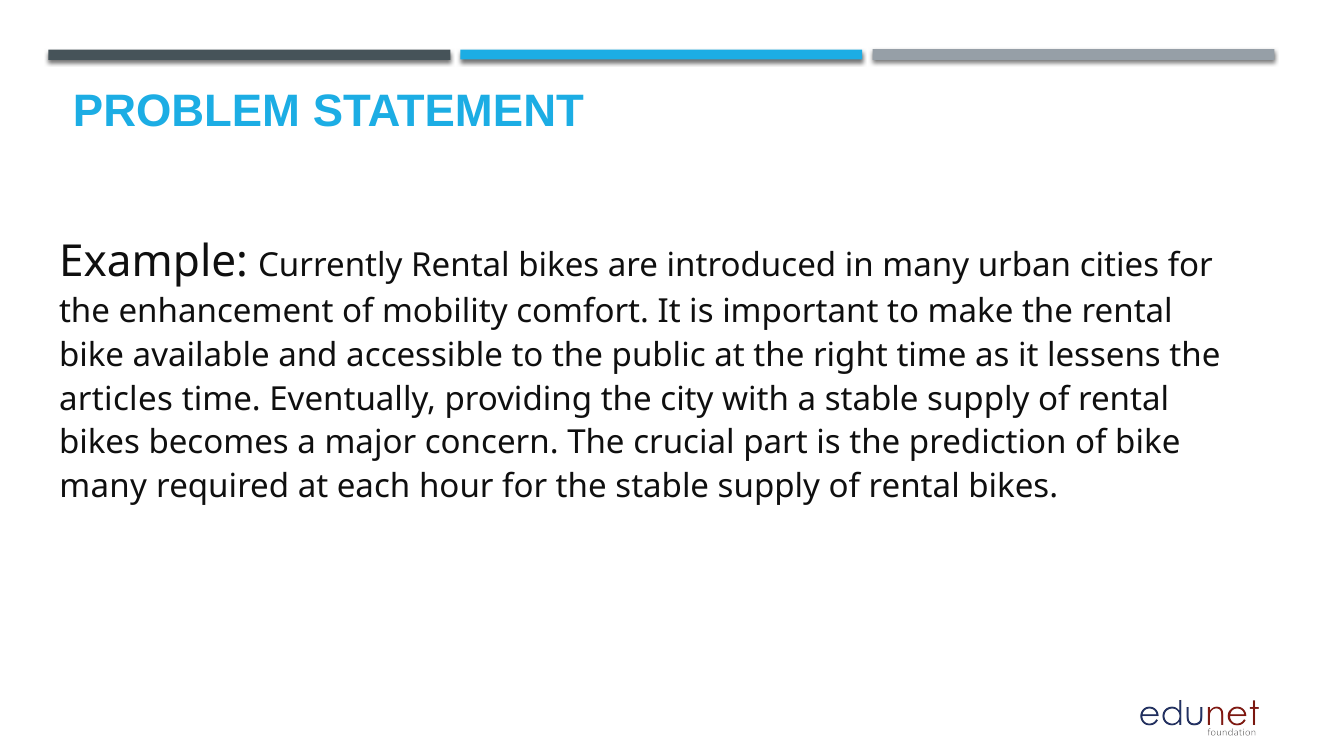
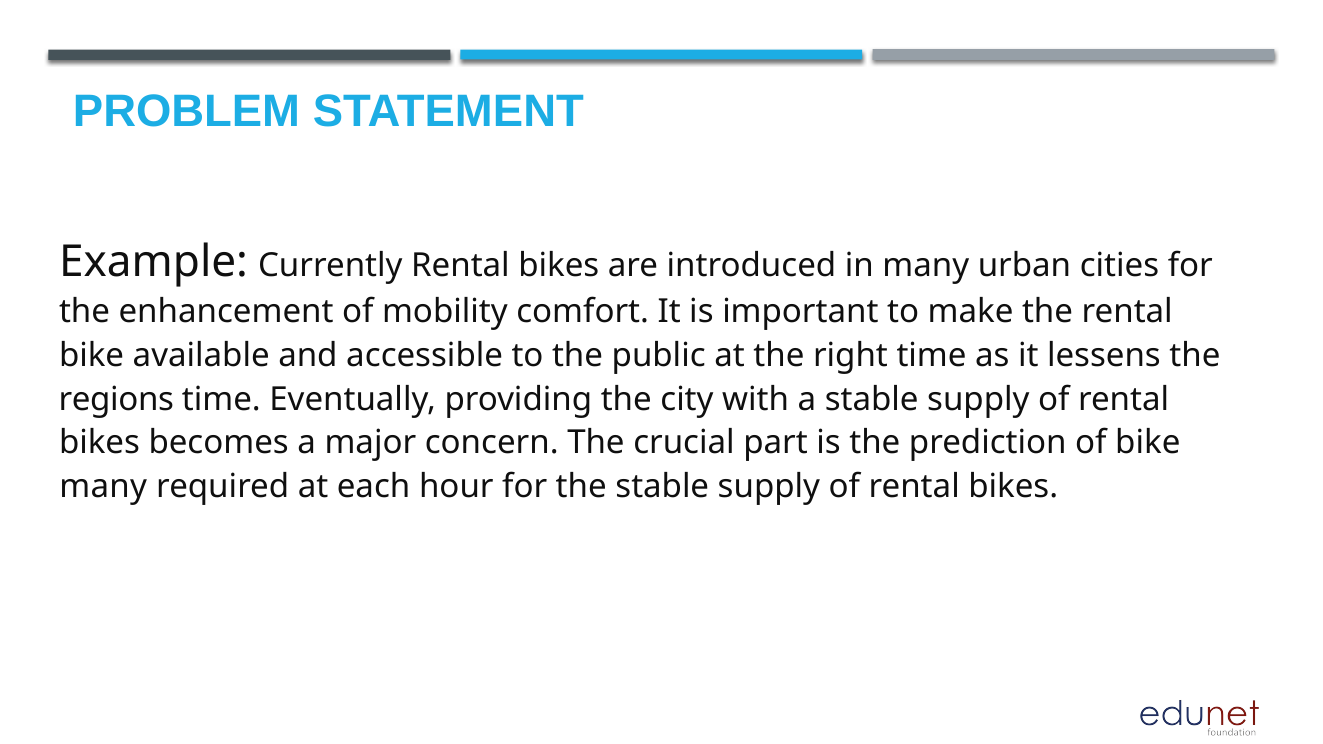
articles: articles -> regions (116, 399)
